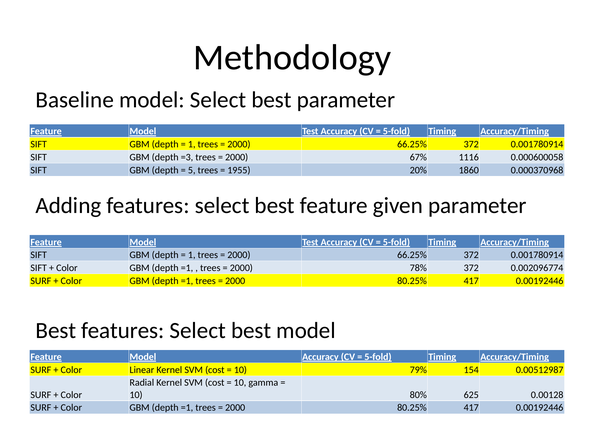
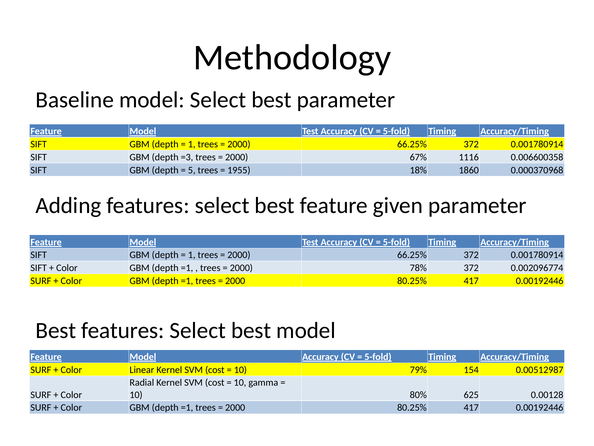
0.000600058: 0.000600058 -> 0.006600358 (537, 157)
20%: 20% -> 18% (418, 170)
